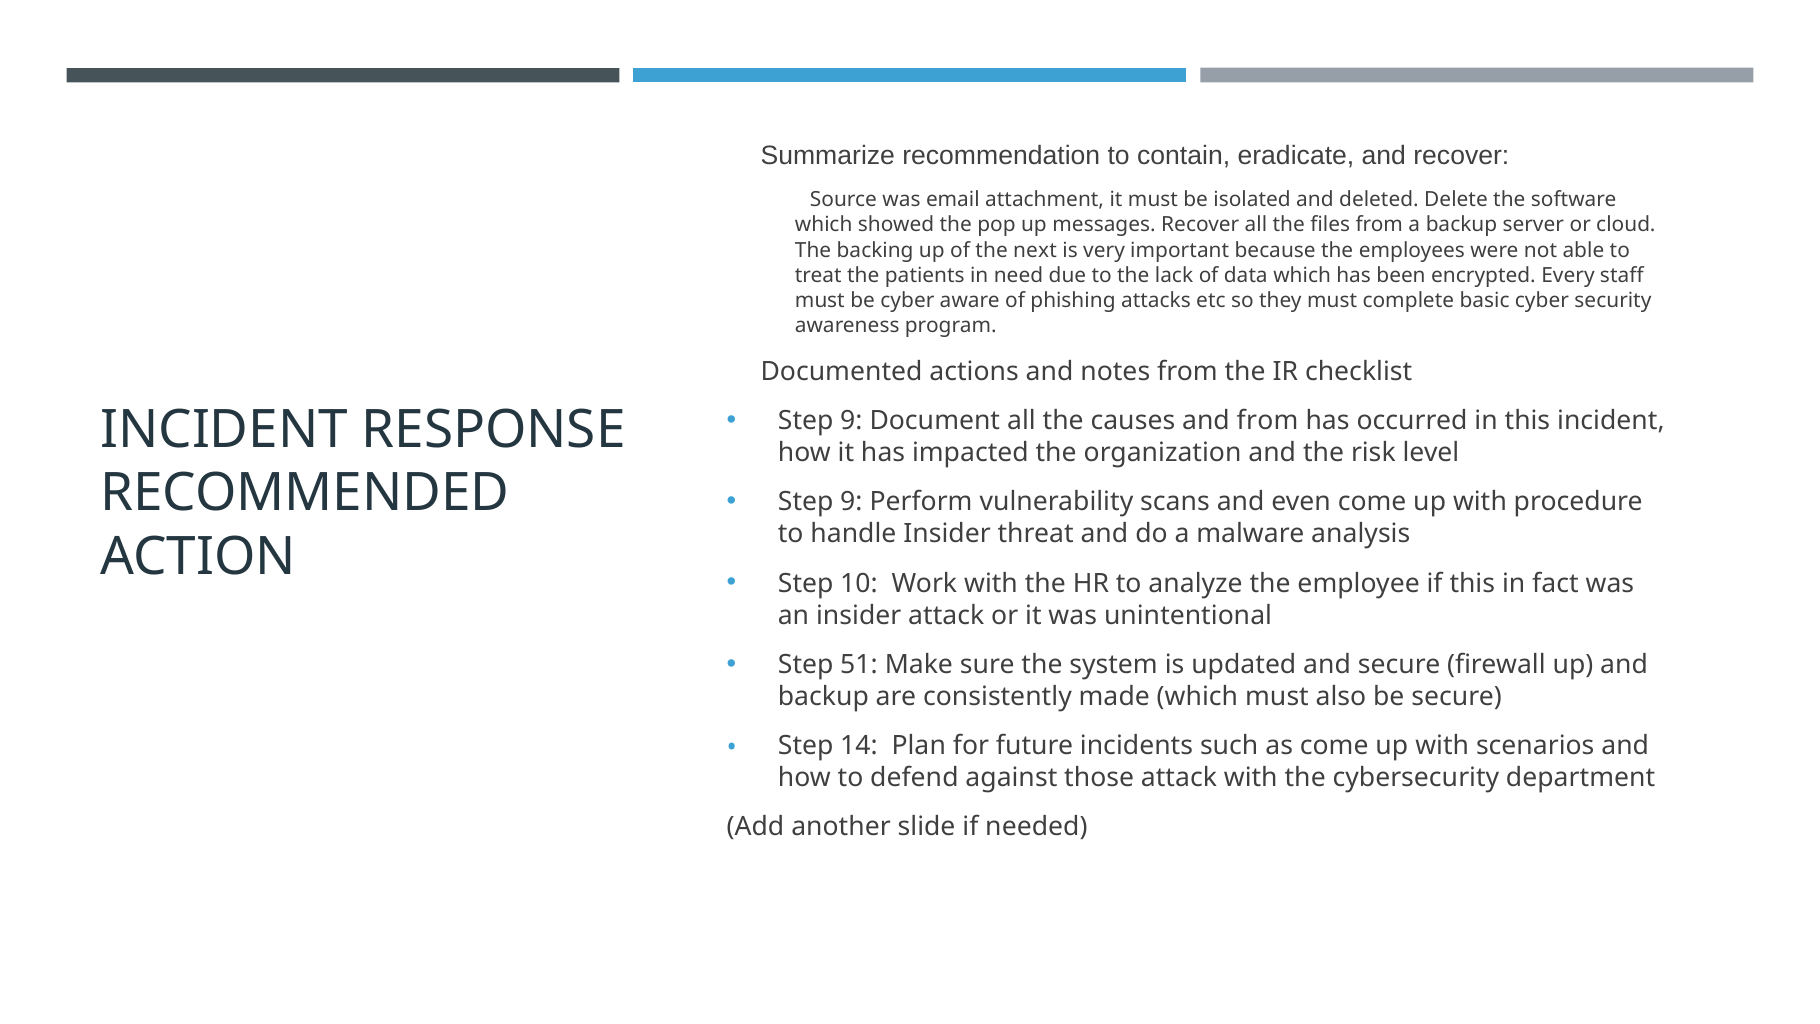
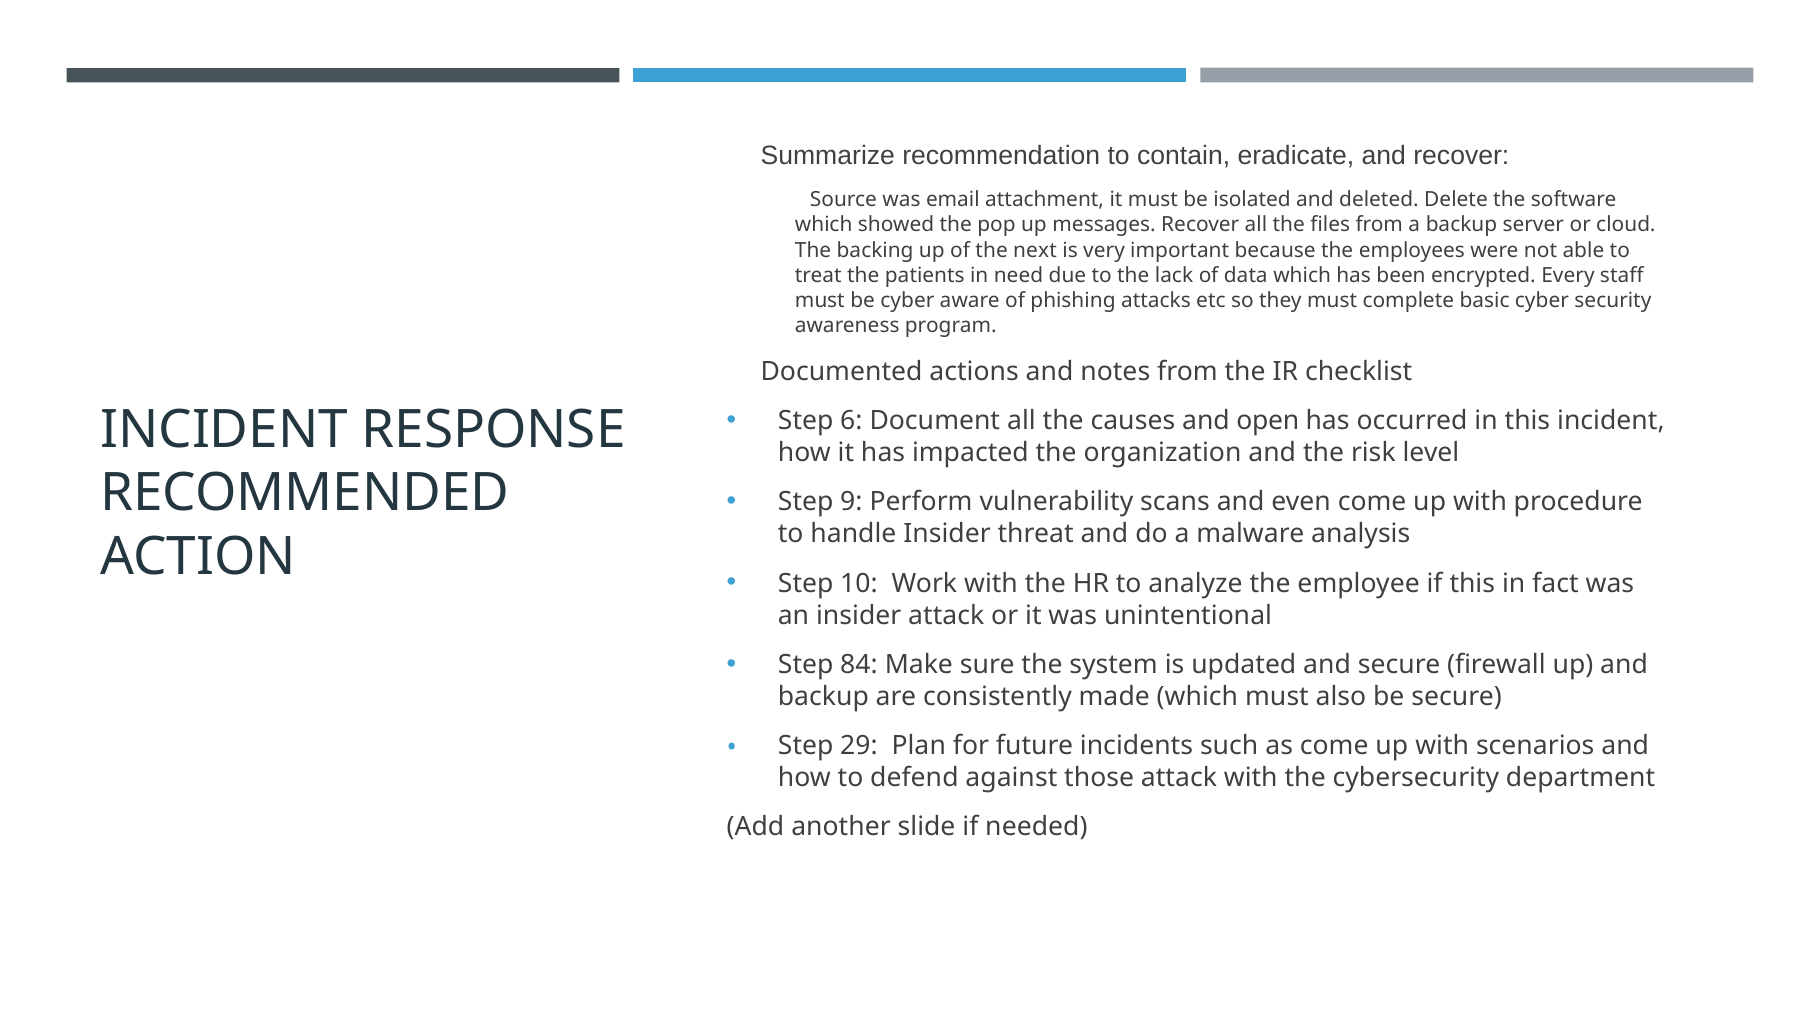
9: 9 -> 6 (851, 421)
and from: from -> open (1268, 421)
51: 51 -> 84 (859, 664)
14: 14 -> 29 (859, 746)
